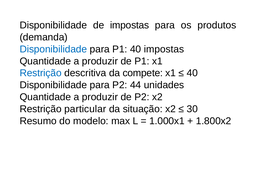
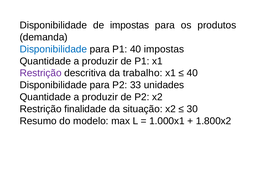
Restrição colour: blue -> purple (41, 73)
compete: compete -> trabalho (143, 73)
44: 44 -> 33 (136, 85)
particular: particular -> finalidade (85, 109)
